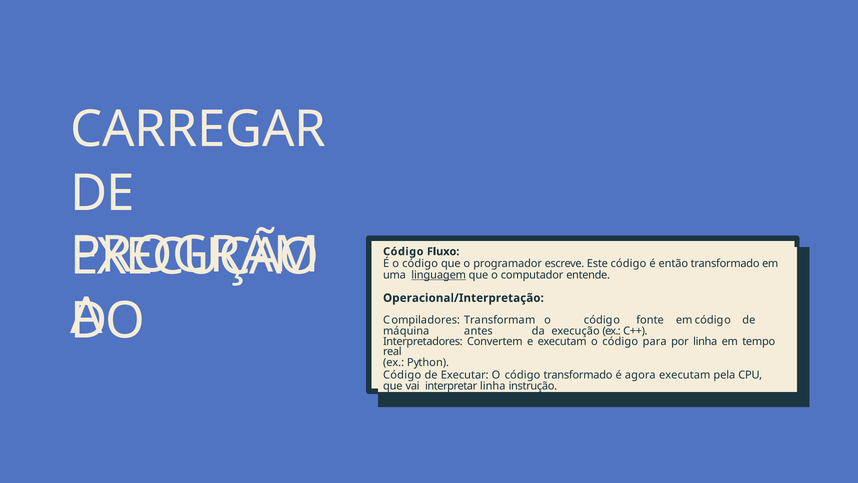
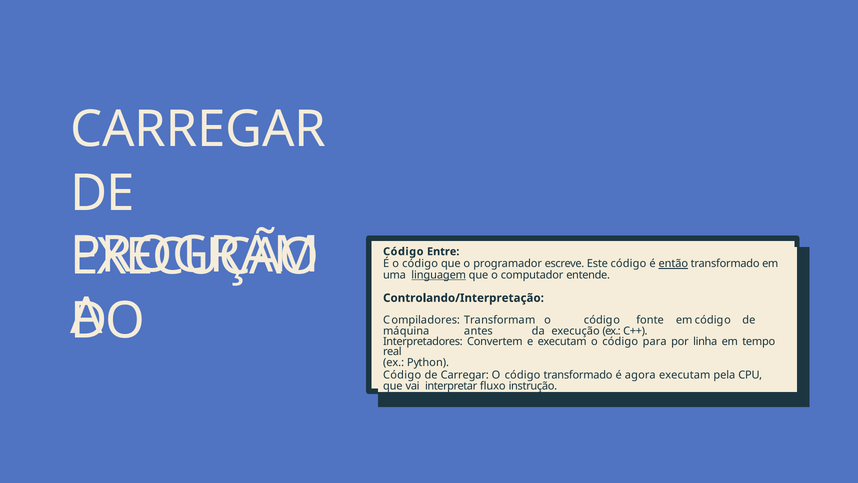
Fluxo: Fluxo -> Entre (443, 251)
então underline: none -> present (673, 264)
Operacional/Interpretação: Operacional/Interpretação -> Controlando/Interpretação (463, 298)
de Executar: Executar -> Carregar (465, 375)
interpretar linha: linha -> fluxo (493, 386)
